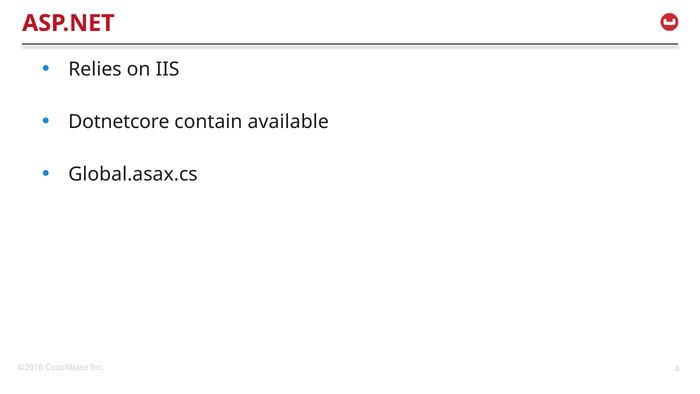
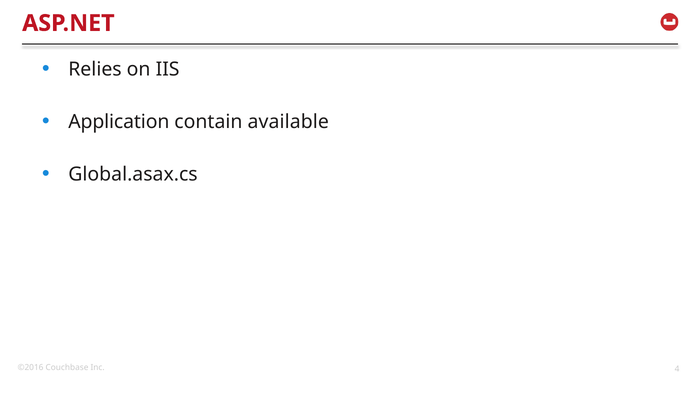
Dotnetcore: Dotnetcore -> Application (119, 122)
